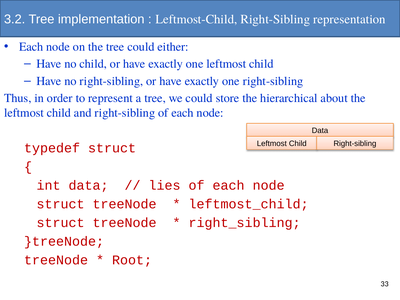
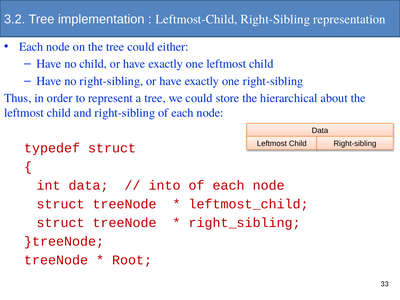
lies: lies -> into (165, 185)
